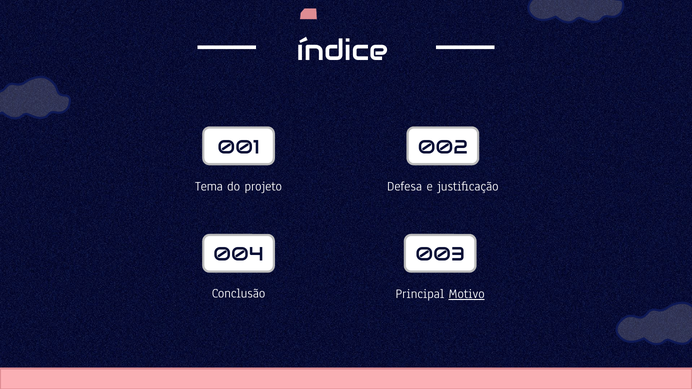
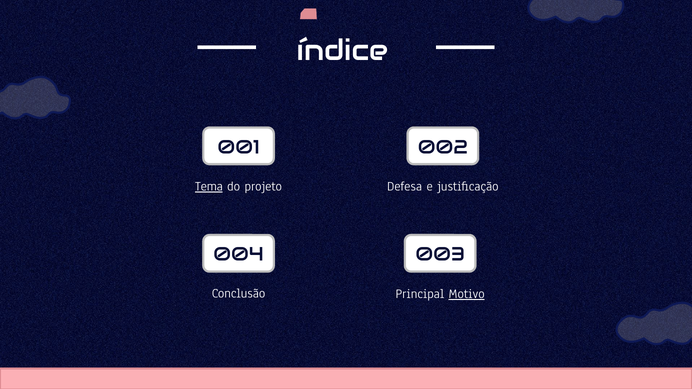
Tema underline: none -> present (209, 186)
